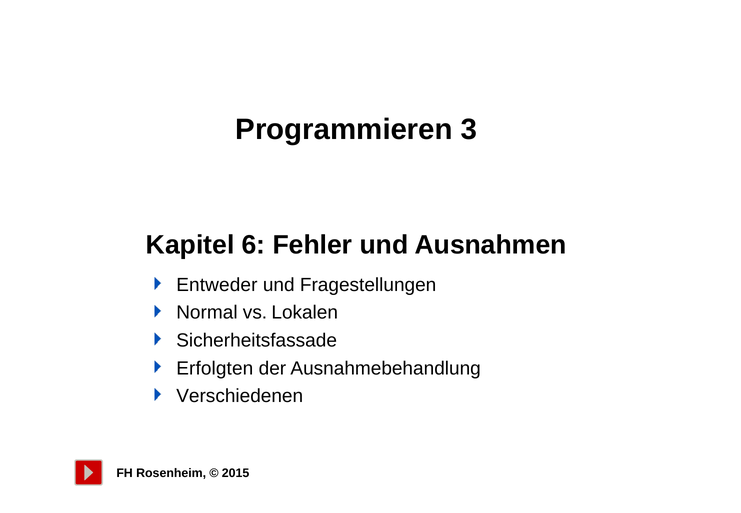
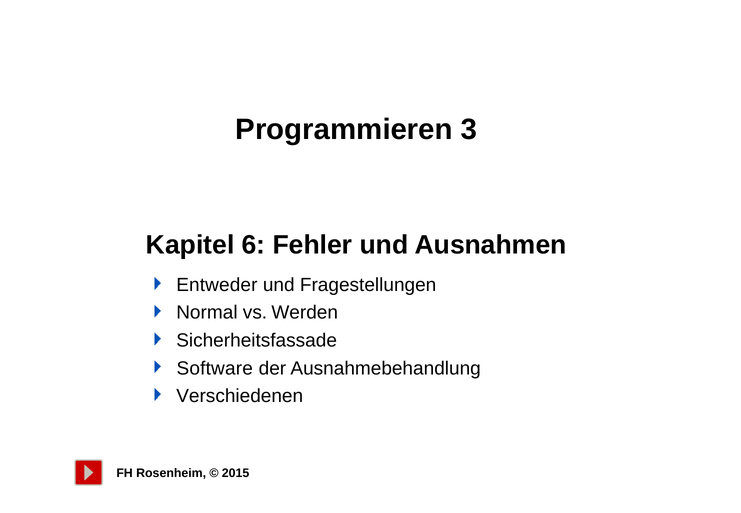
Lokalen: Lokalen -> Werden (305, 313)
Erfolgten: Erfolgten -> Software (215, 368)
